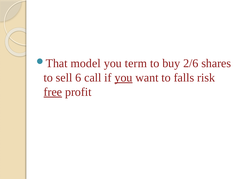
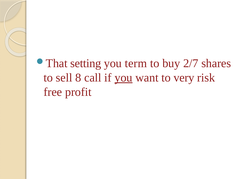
model: model -> setting (86, 63)
2/6: 2/6 -> 2/7 (191, 63)
6: 6 -> 8 (78, 77)
falls: falls -> very (184, 77)
free underline: present -> none (53, 92)
